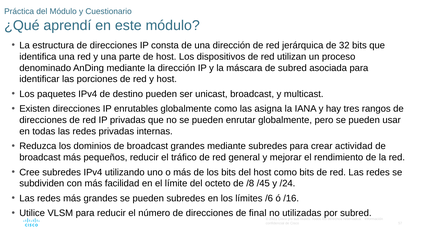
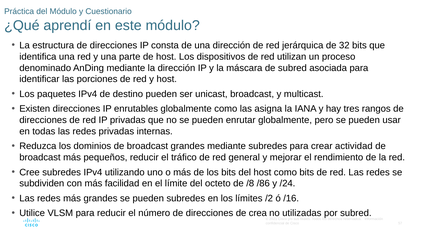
/45: /45 -> /86 (263, 184)
/6: /6 -> /2 (269, 199)
final: final -> crea (258, 214)
